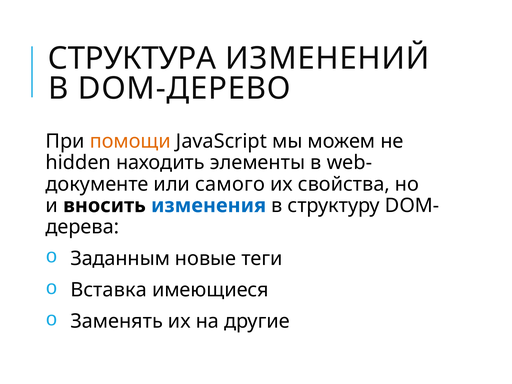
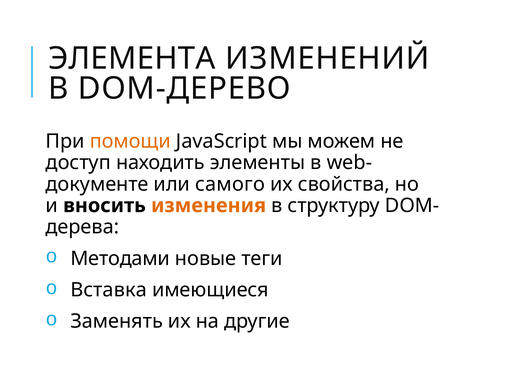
СТРУКТУРА: СТРУКТУРА -> ЭЛЕМЕНТА (132, 58)
hidden: hidden -> доступ (78, 163)
изменения colour: blue -> orange (209, 206)
Заданным: Заданным -> Методами (120, 258)
